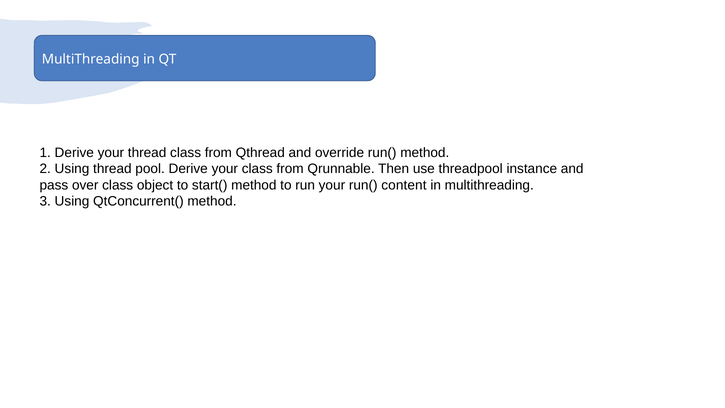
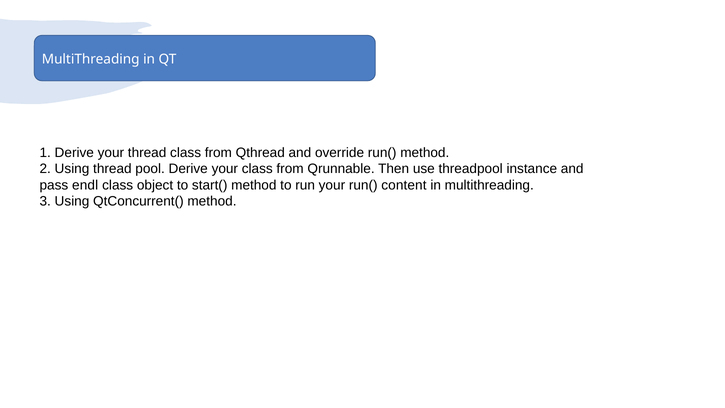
over: over -> endl (85, 185)
